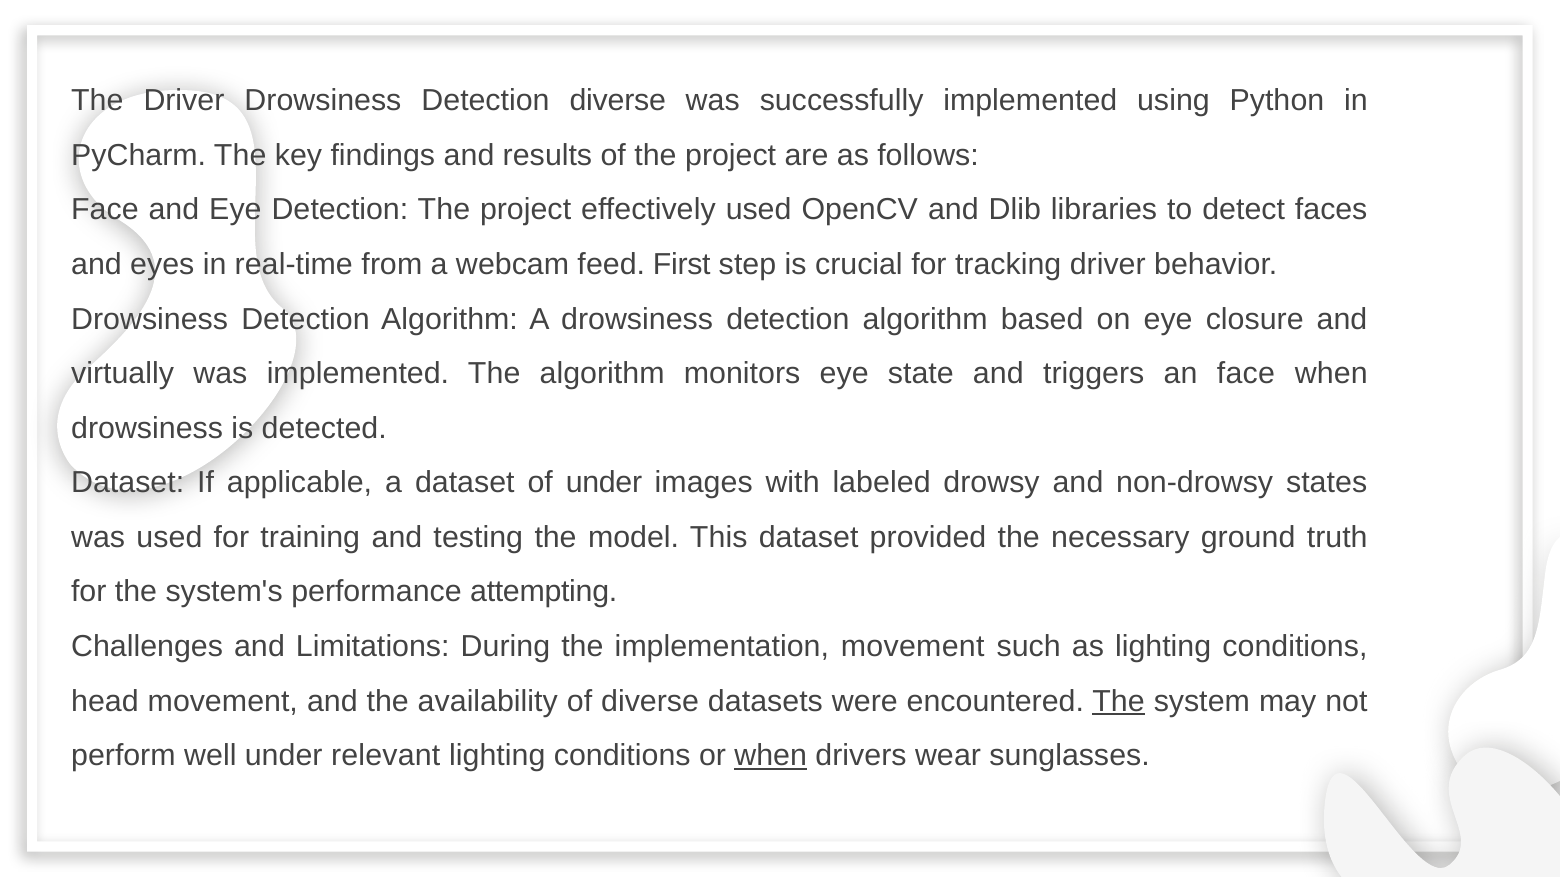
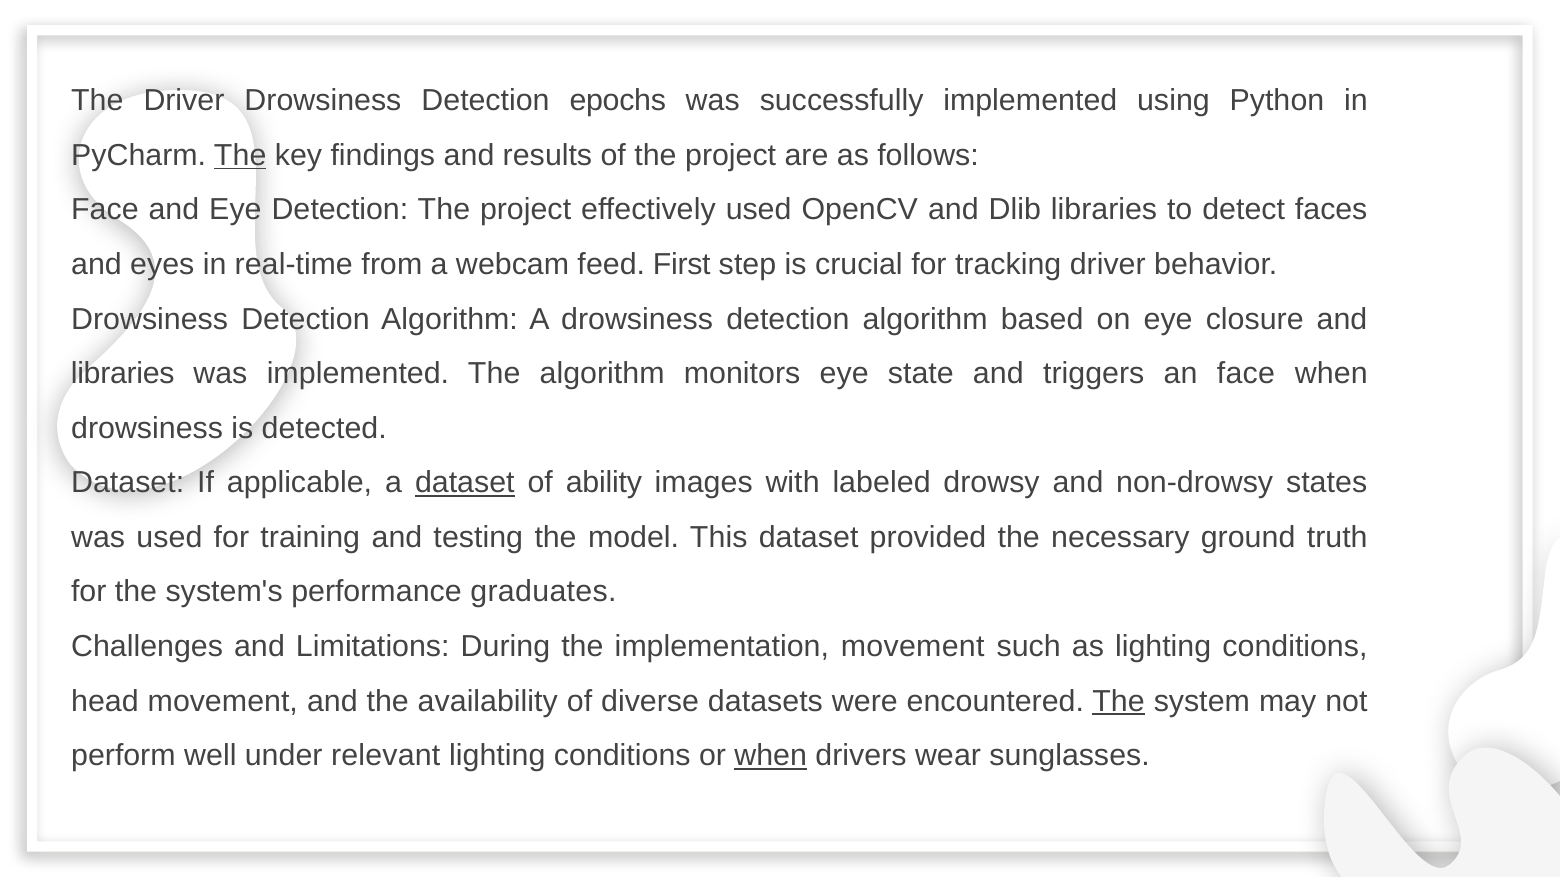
Detection diverse: diverse -> epochs (618, 101)
The underline: none -> present (240, 156)
virtually: virtually -> libraries (123, 374)
dataset underline: none -> present (465, 483)
of under: under -> ability (604, 483)
attempting: attempting -> graduates (543, 592)
